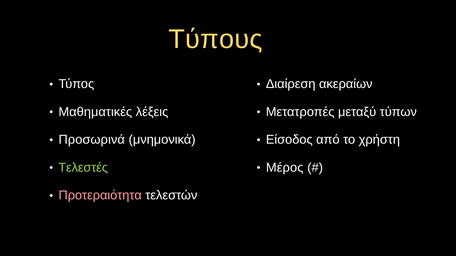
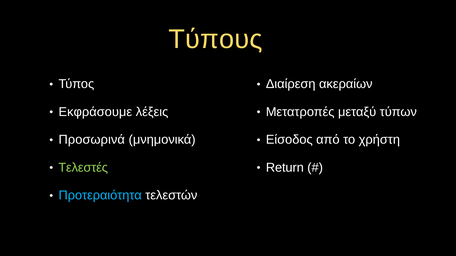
Μαθηματικές: Μαθηματικές -> Εκφράσουμε (95, 112)
Μέρος: Μέρος -> Return (285, 168)
Προτεραιότητα colour: pink -> light blue (100, 196)
